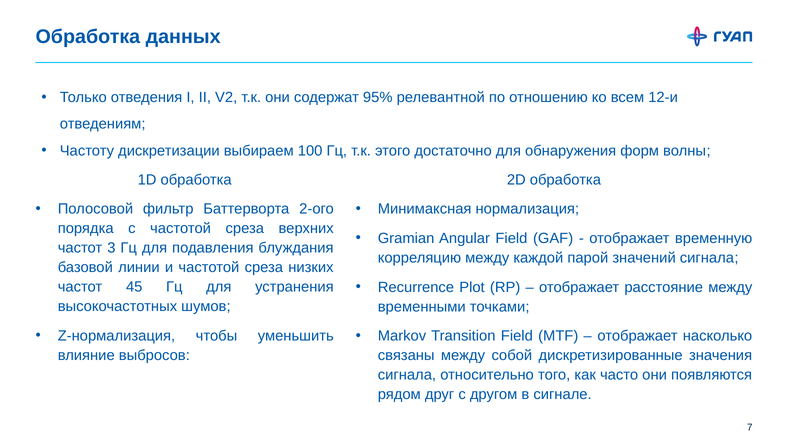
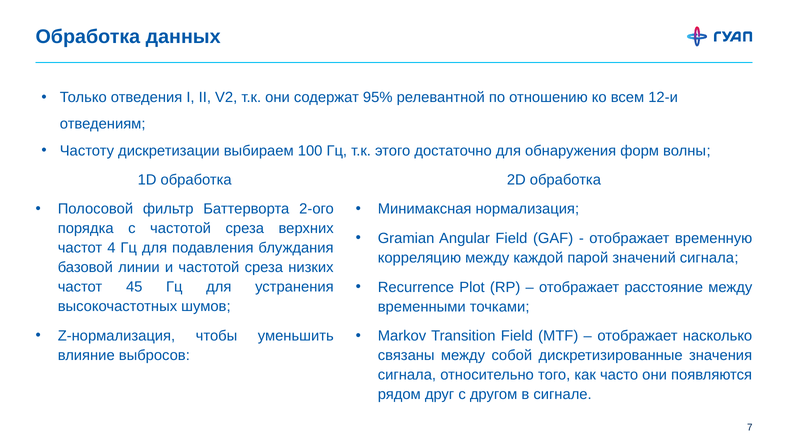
3: 3 -> 4 (111, 248)
